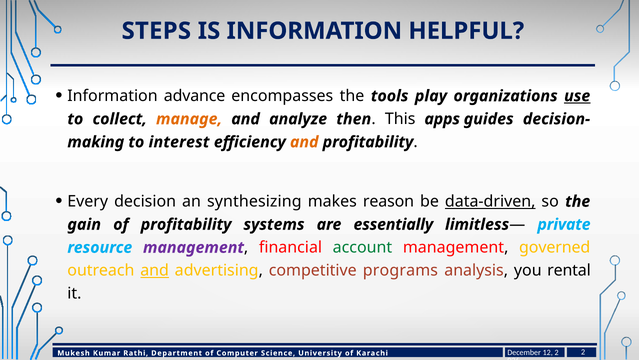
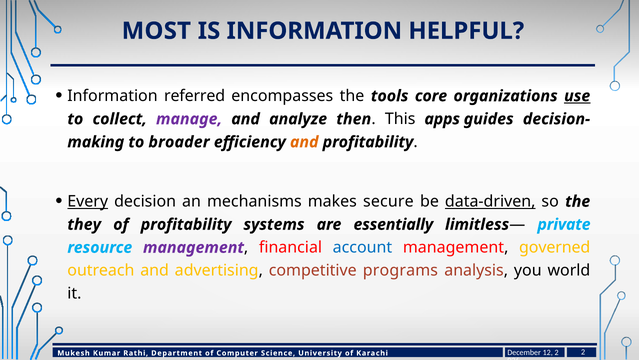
STEPS: STEPS -> MOST (156, 31)
advance: advance -> referred (195, 96)
play: play -> core (431, 96)
manage colour: orange -> purple (189, 119)
interest: interest -> broader (179, 142)
Every underline: none -> present (88, 201)
synthesizing: synthesizing -> mechanisms (254, 201)
reason: reason -> secure (388, 201)
gain: gain -> they (84, 224)
account colour: green -> blue (362, 247)
and underline: present -> none (155, 270)
rental: rental -> world (569, 270)
